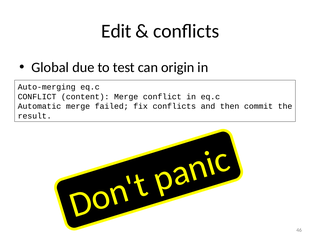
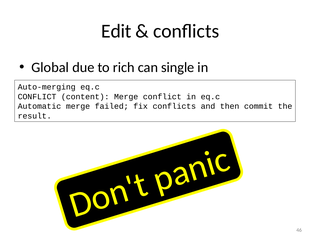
test: test -> rich (124, 67)
origin: origin -> single (178, 67)
